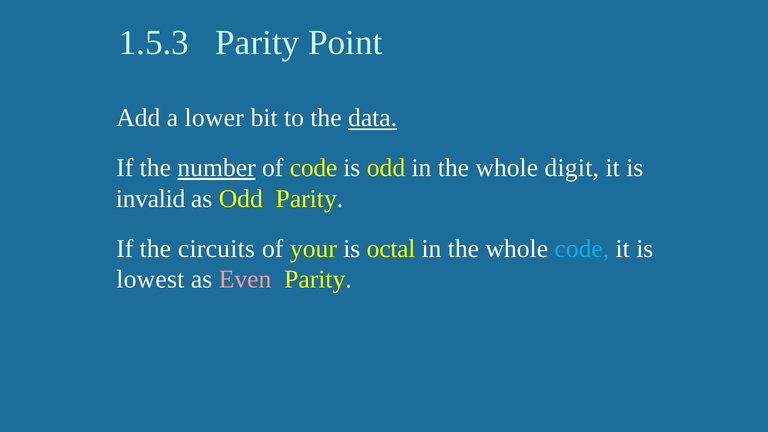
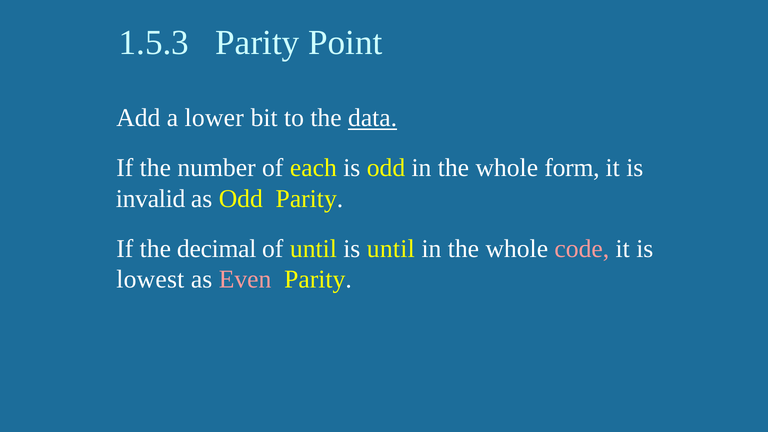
number underline: present -> none (217, 168)
of code: code -> each (313, 168)
digit: digit -> form (572, 168)
circuits: circuits -> decimal (217, 249)
of your: your -> until (313, 249)
is octal: octal -> until (391, 249)
code colour: light blue -> pink (582, 249)
